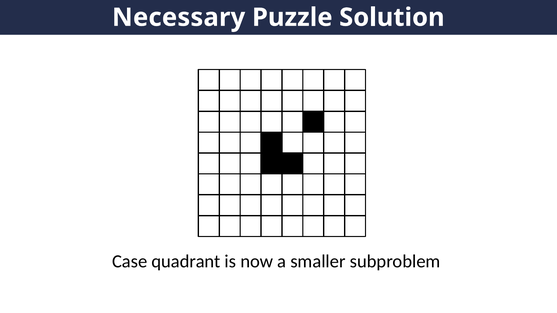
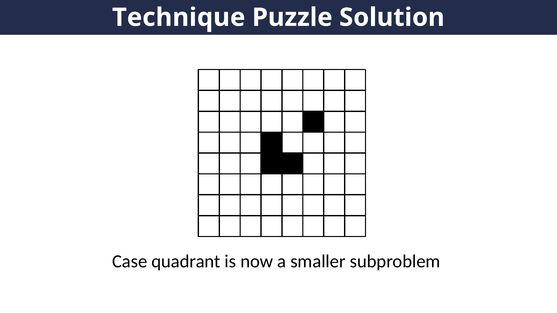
Necessary: Necessary -> Technique (179, 17)
